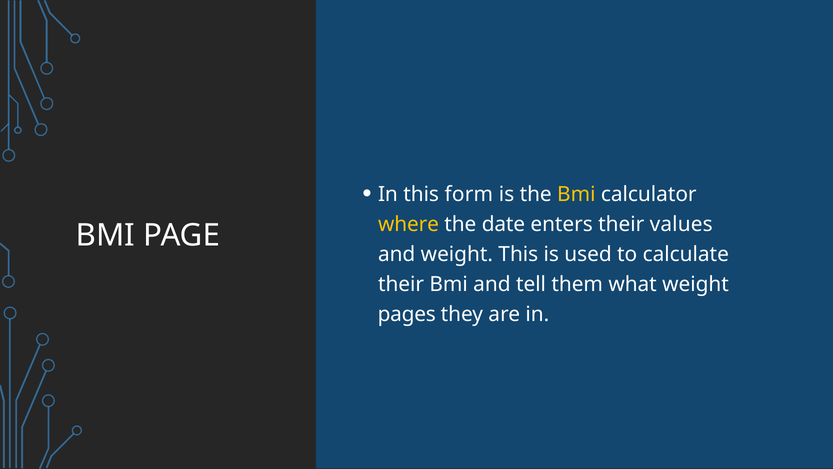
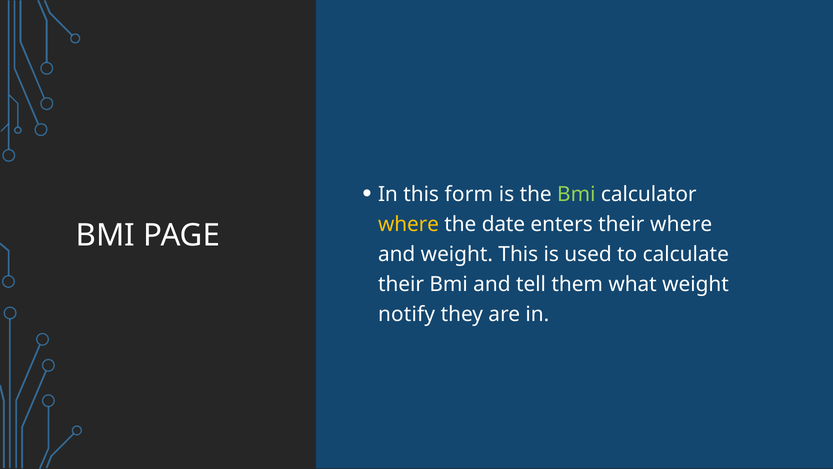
Bmi colour: yellow -> light green (576, 194)
their values: values -> where (681, 224)
pages: pages -> notify (407, 314)
